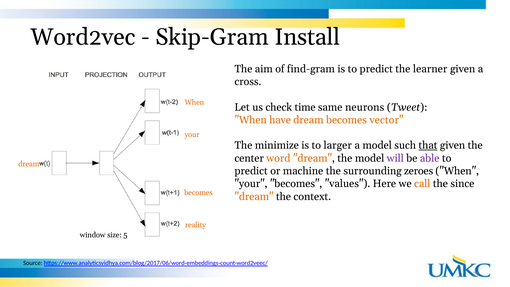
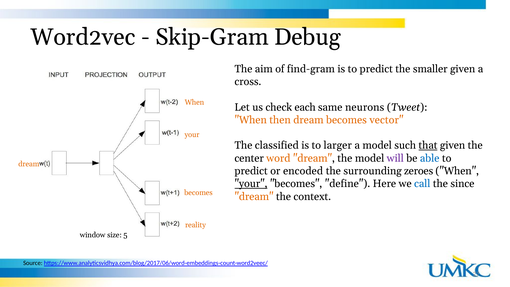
Install: Install -> Debug (307, 37)
learner: learner -> smaller (430, 69)
time: time -> each (305, 107)
have: have -> then (280, 120)
minimize: minimize -> classified (277, 145)
able colour: purple -> blue (430, 158)
machine: machine -> encoded (303, 171)
your underline: none -> present (251, 184)
values: values -> define (348, 184)
call colour: orange -> blue (422, 184)
